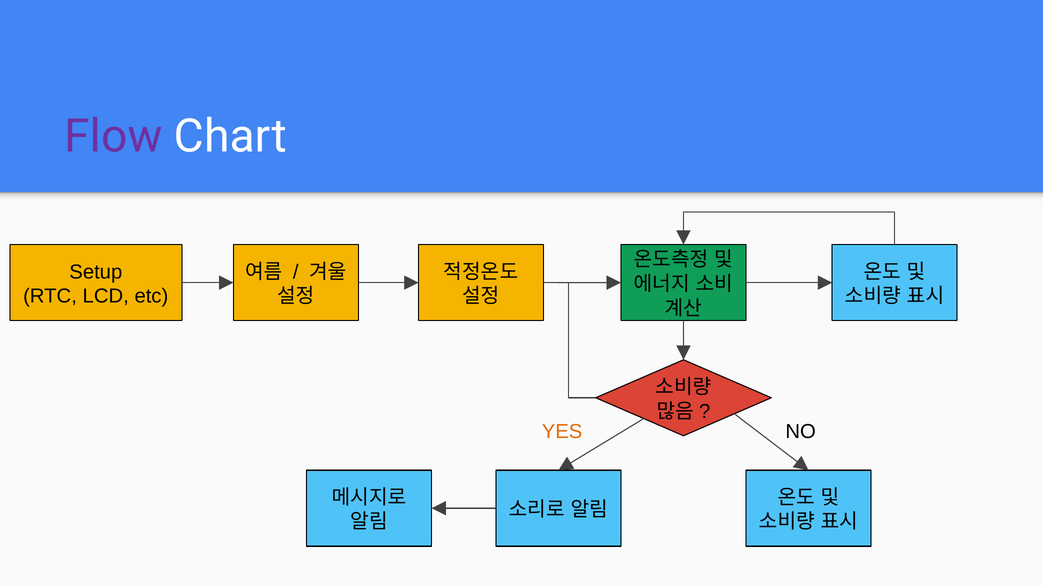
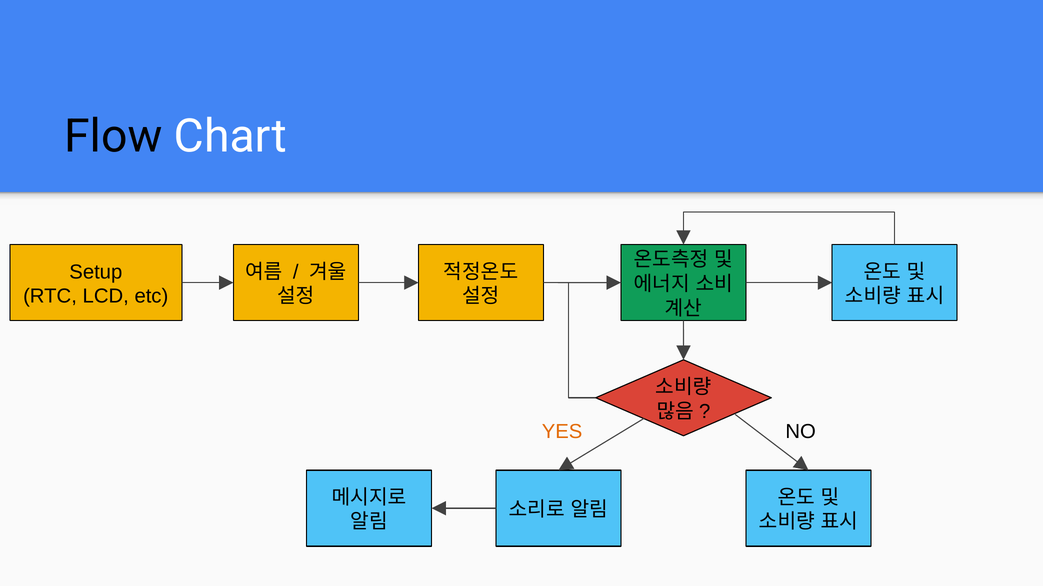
Flow colour: purple -> black (113, 137)
